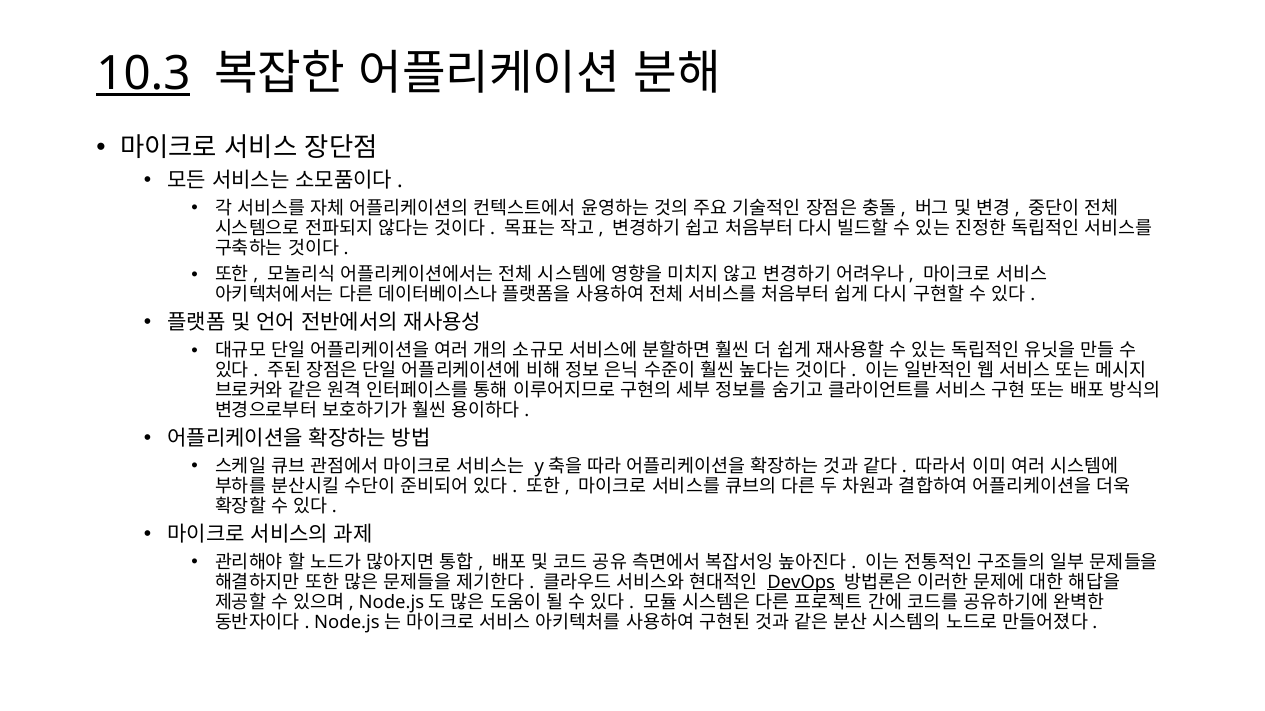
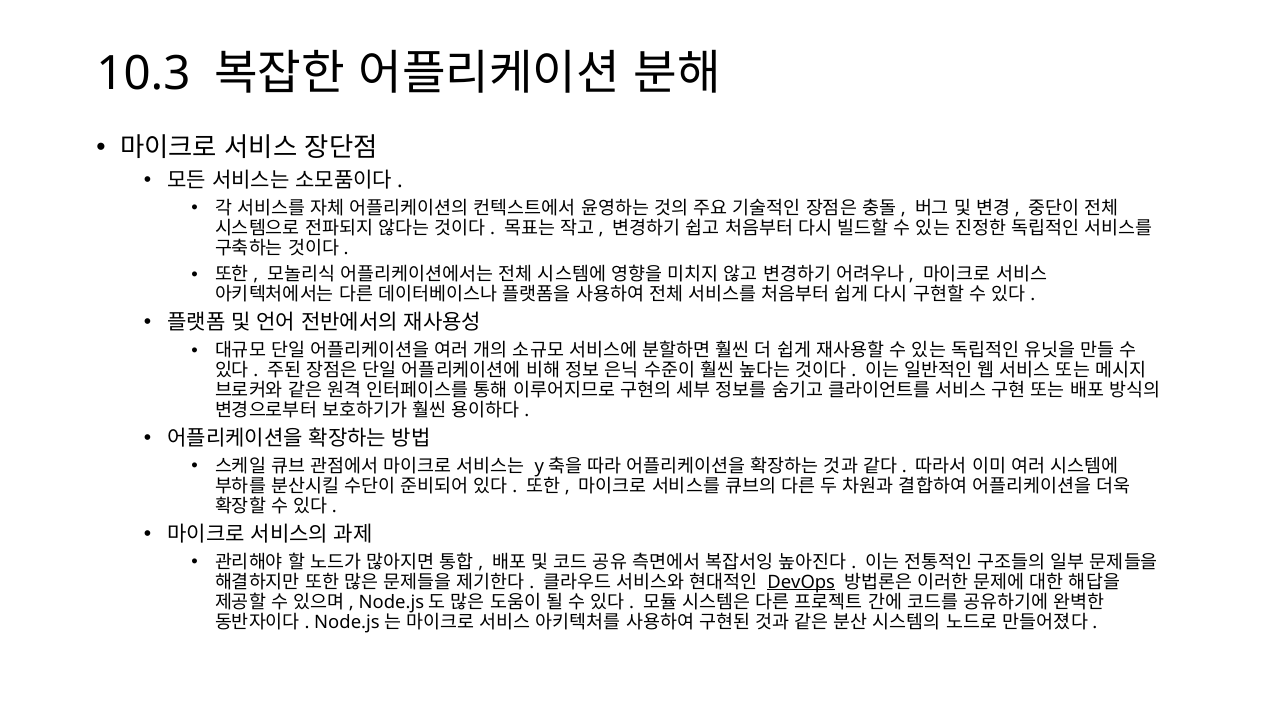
10.3 underline: present -> none (143, 74)
